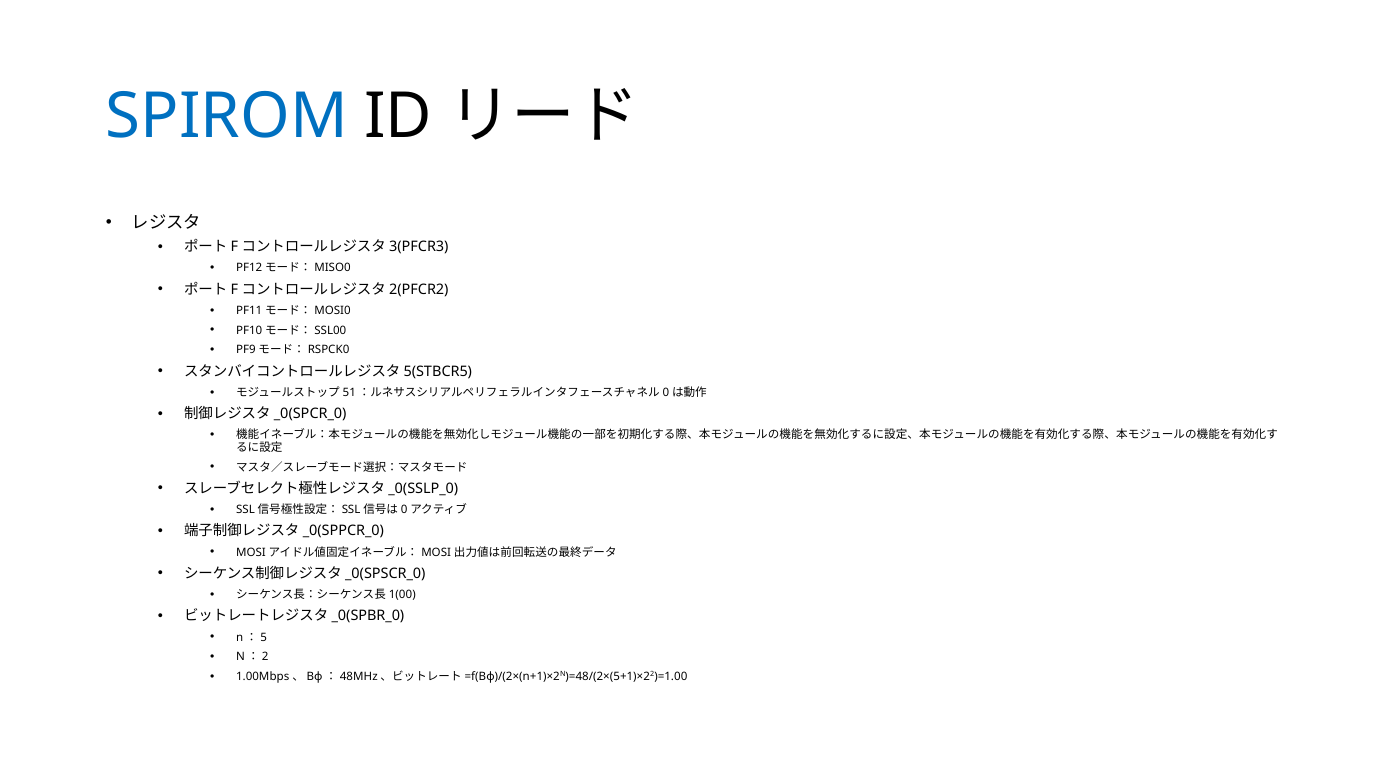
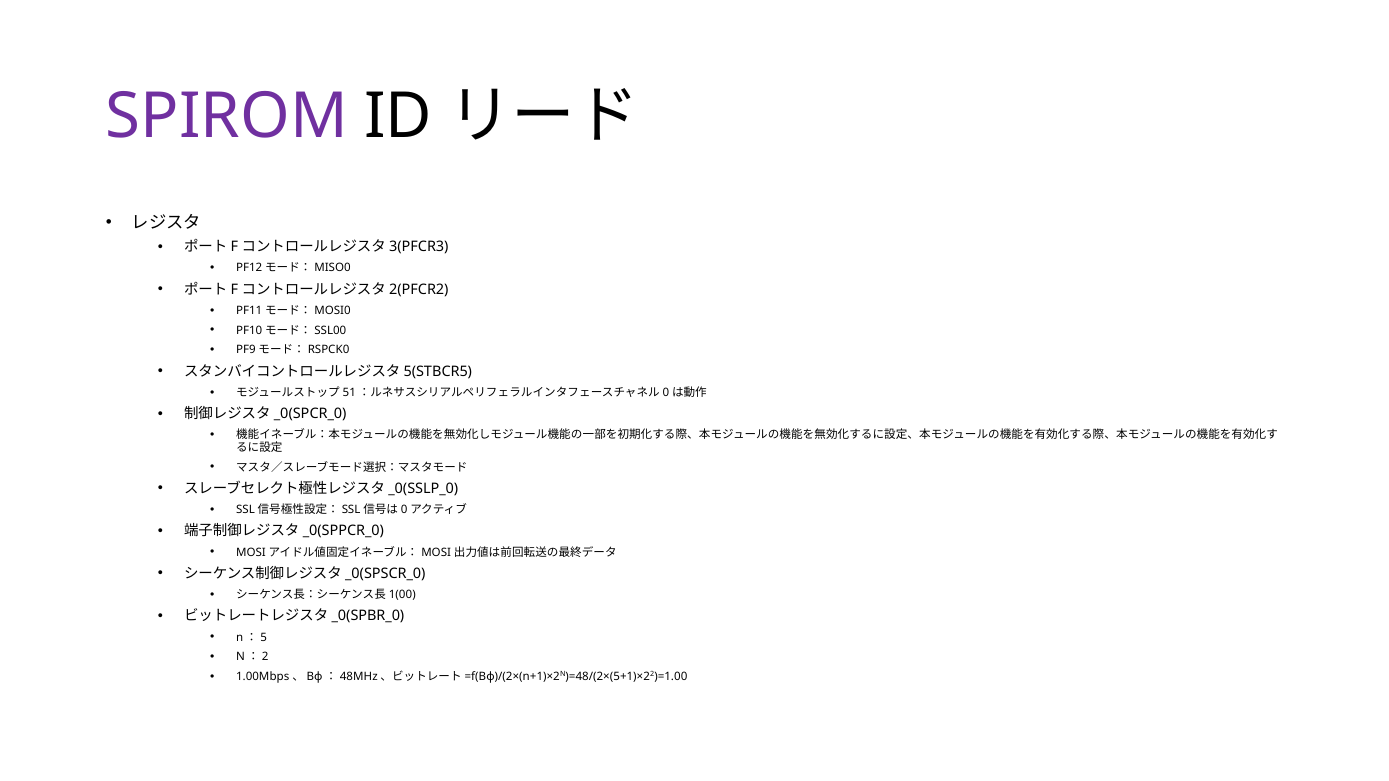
SPIROM colour: blue -> purple (227, 117)
